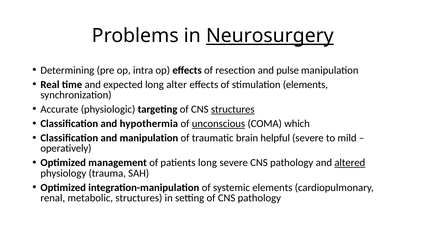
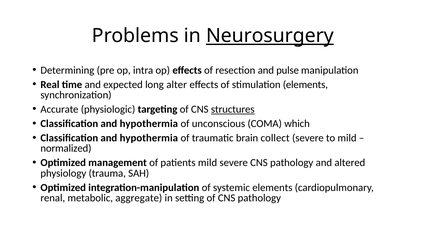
unconscious underline: present -> none (219, 124)
manipulation: manipulation -> hypothermia (149, 138)
helpful: helpful -> collect (275, 138)
operatively: operatively -> normalized (66, 148)
patients long: long -> mild (208, 163)
altered underline: present -> none (350, 163)
metabolic structures: structures -> aggregate (139, 198)
